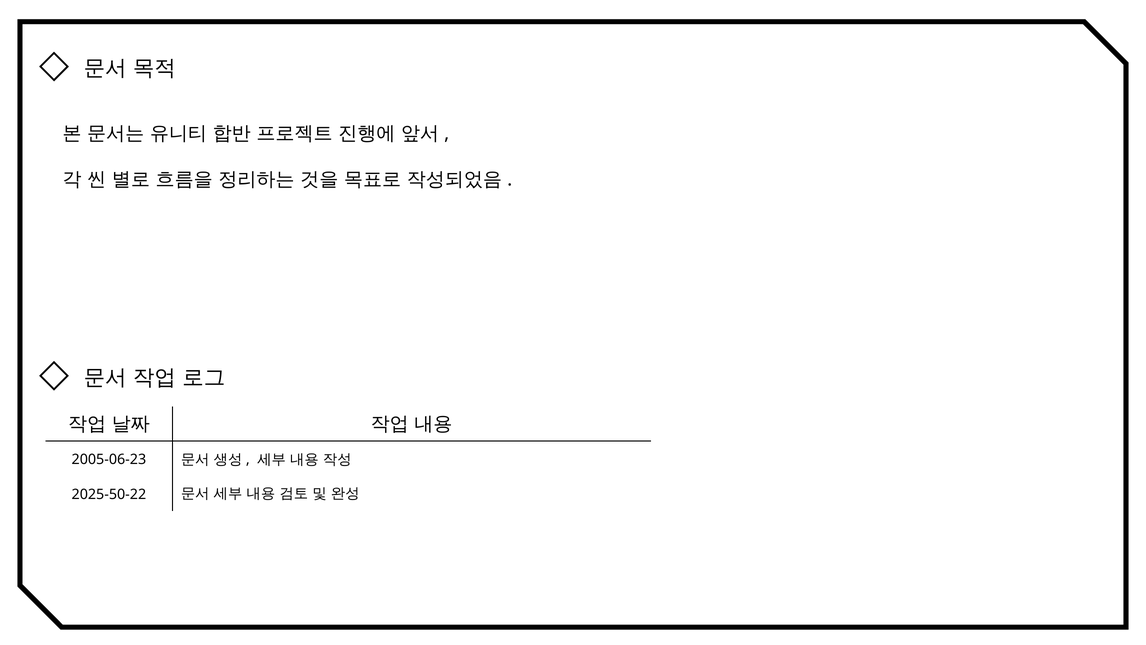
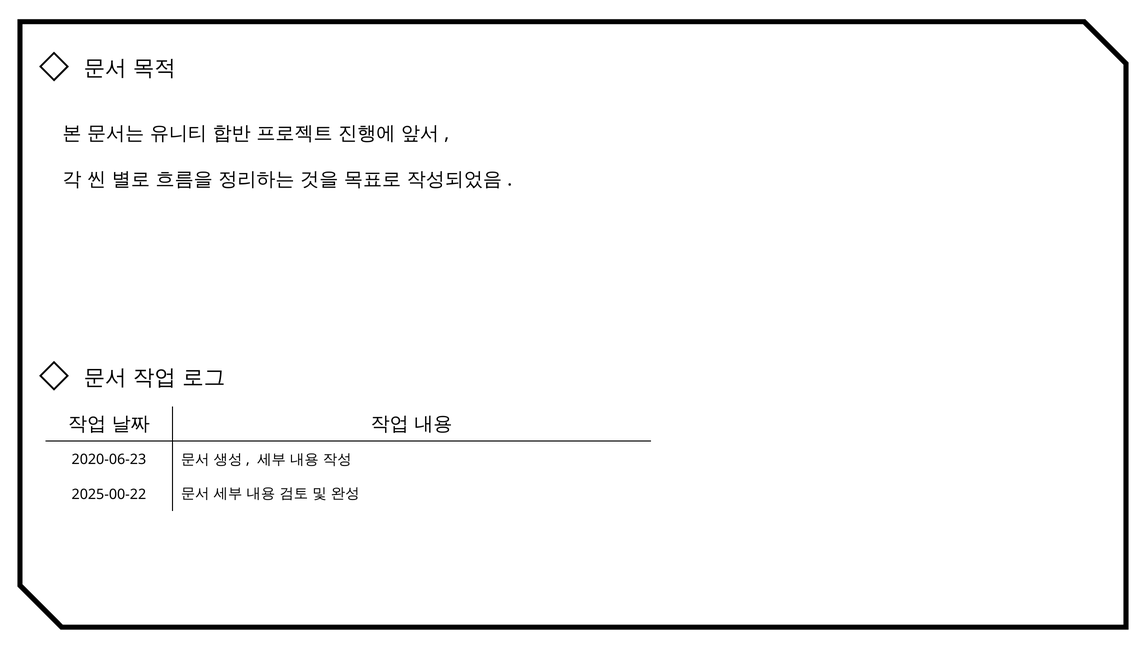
2005-06-23: 2005-06-23 -> 2020-06-23 (109, 459)
2025-50-22: 2025-50-22 -> 2025-00-22 (109, 494)
